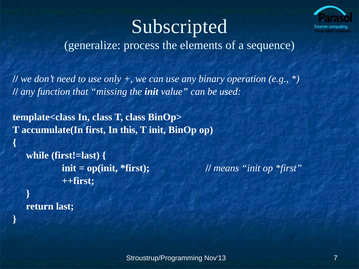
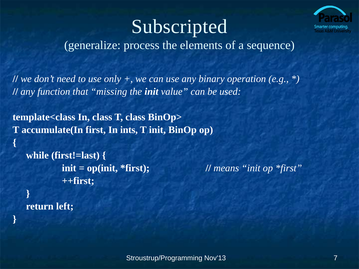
this: this -> ints (129, 130)
last: last -> left (65, 207)
